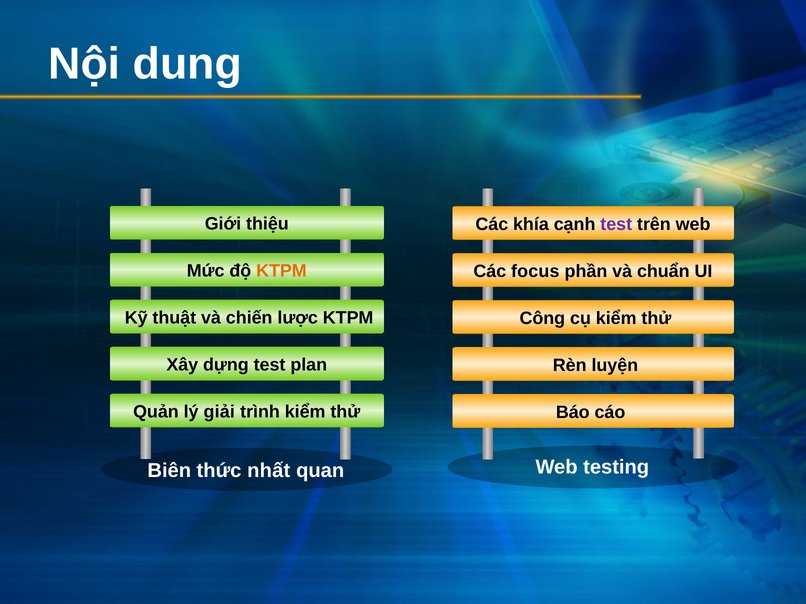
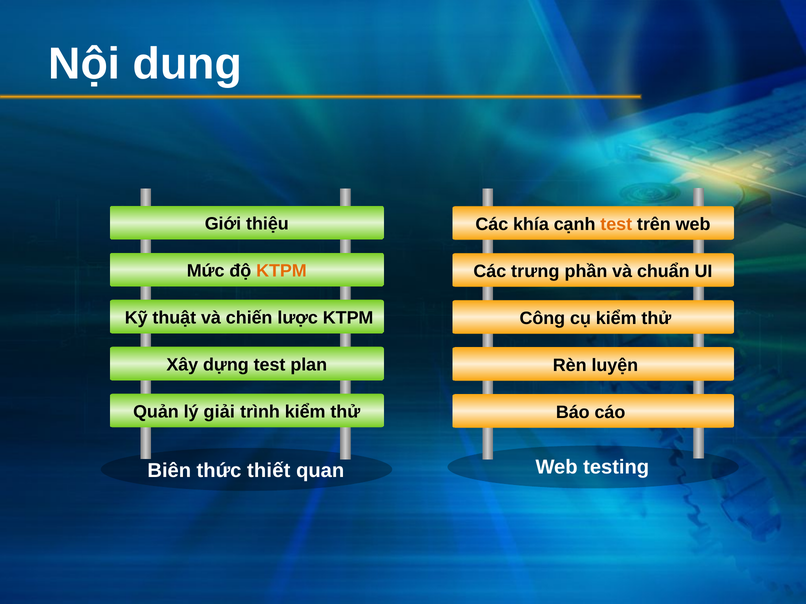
test colour: purple -> orange (616, 224)
focus: focus -> trưng (535, 271)
nhất: nhất -> thiết (269, 471)
